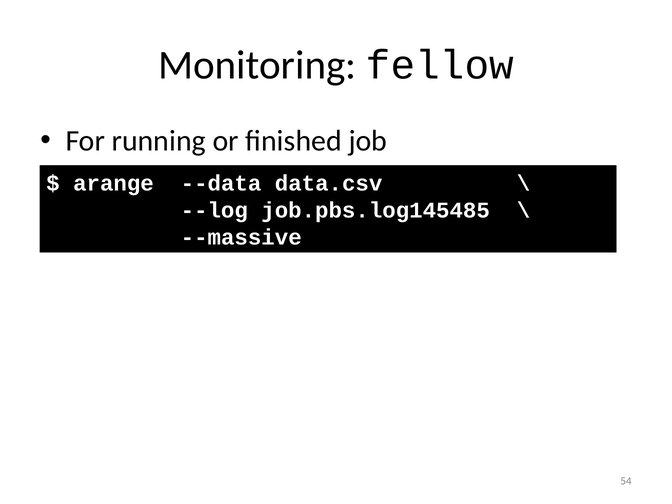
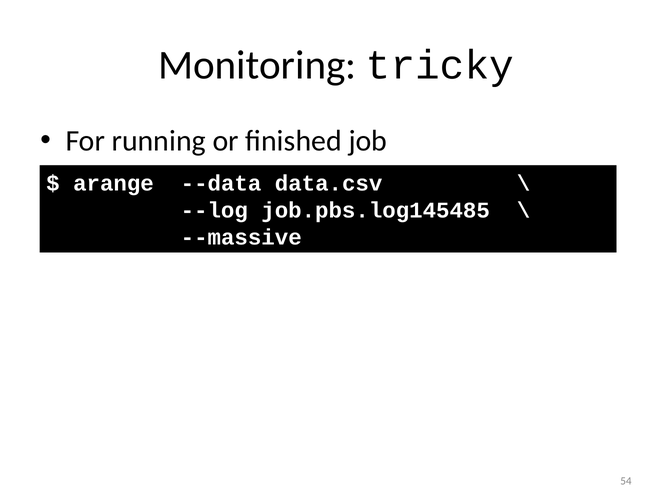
fellow: fellow -> tricky (440, 65)
